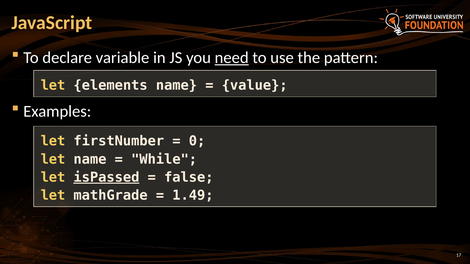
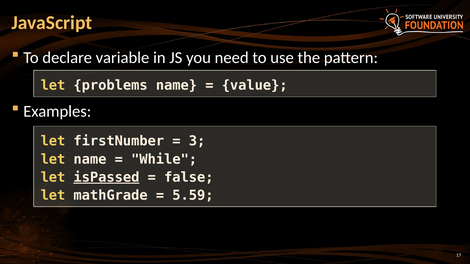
need underline: present -> none (232, 58)
elements: elements -> problems (111, 85)
0: 0 -> 3 (197, 141)
1.49: 1.49 -> 5.59 (193, 196)
